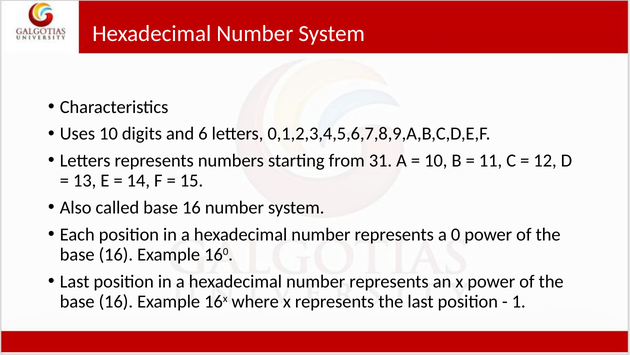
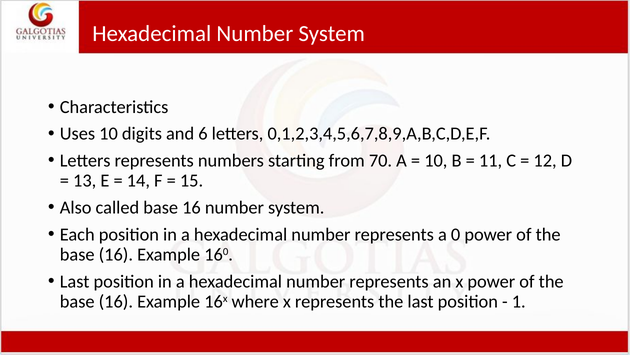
31: 31 -> 70 (380, 160)
